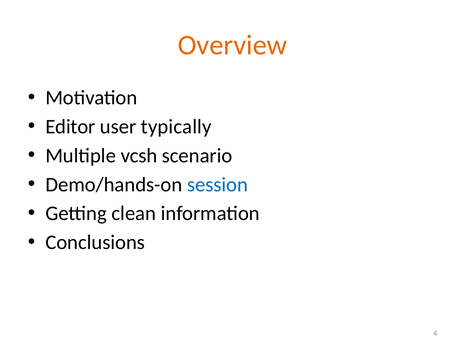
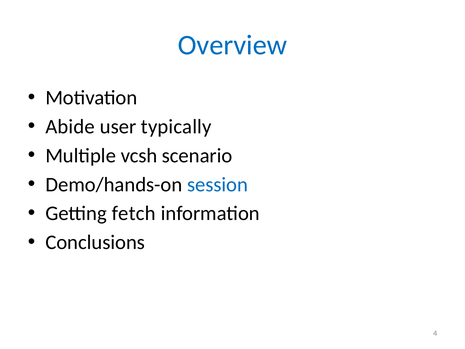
Overview colour: orange -> blue (232, 45)
Editor: Editor -> Abide (70, 126)
clean: clean -> fetch (134, 213)
